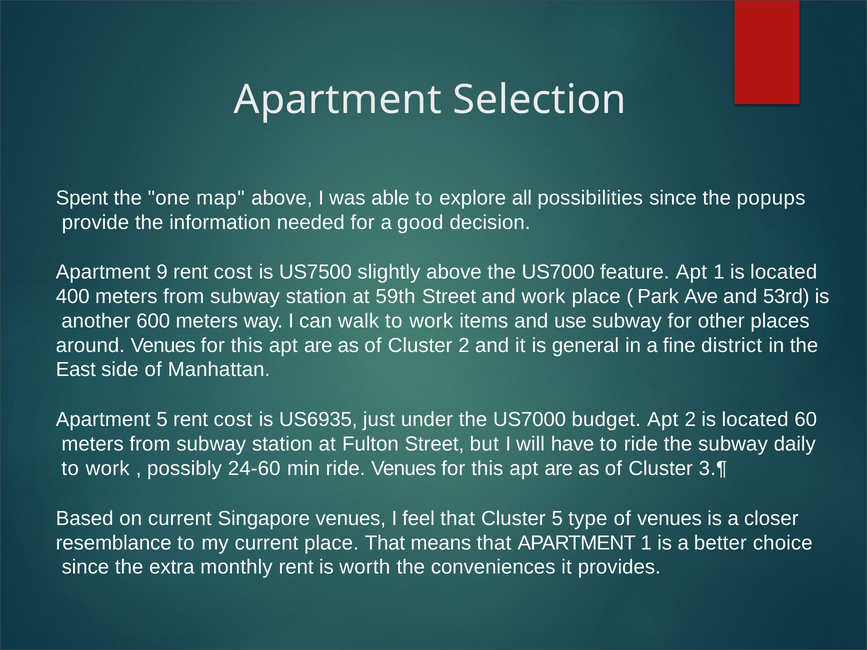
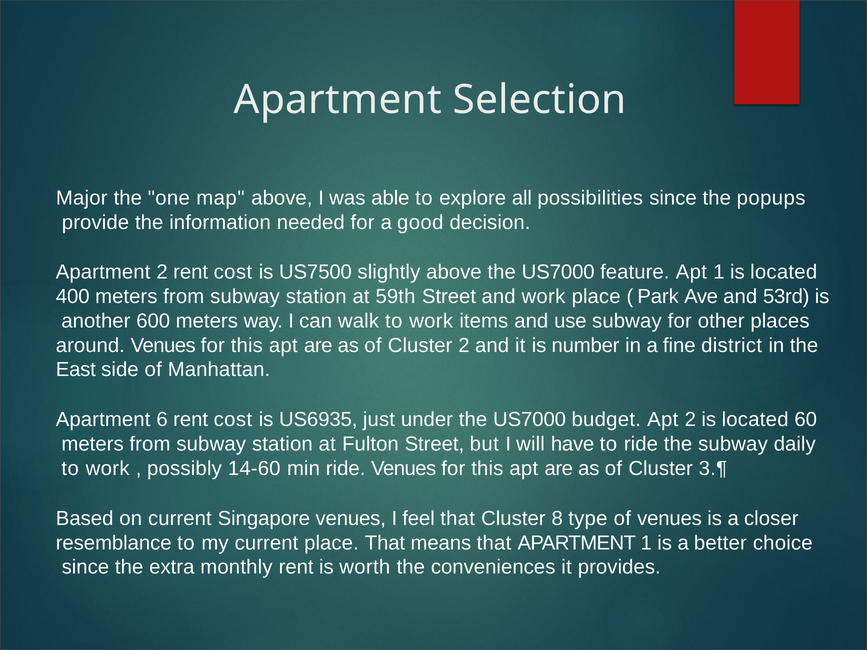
Spent: Spent -> Major (82, 198)
Apartment 9: 9 -> 2 (162, 272)
general: general -> number (586, 346)
Apartment 5: 5 -> 6 (162, 420)
24-60: 24-60 -> 14-60 (254, 469)
Cluster 5: 5 -> 8 (557, 519)
